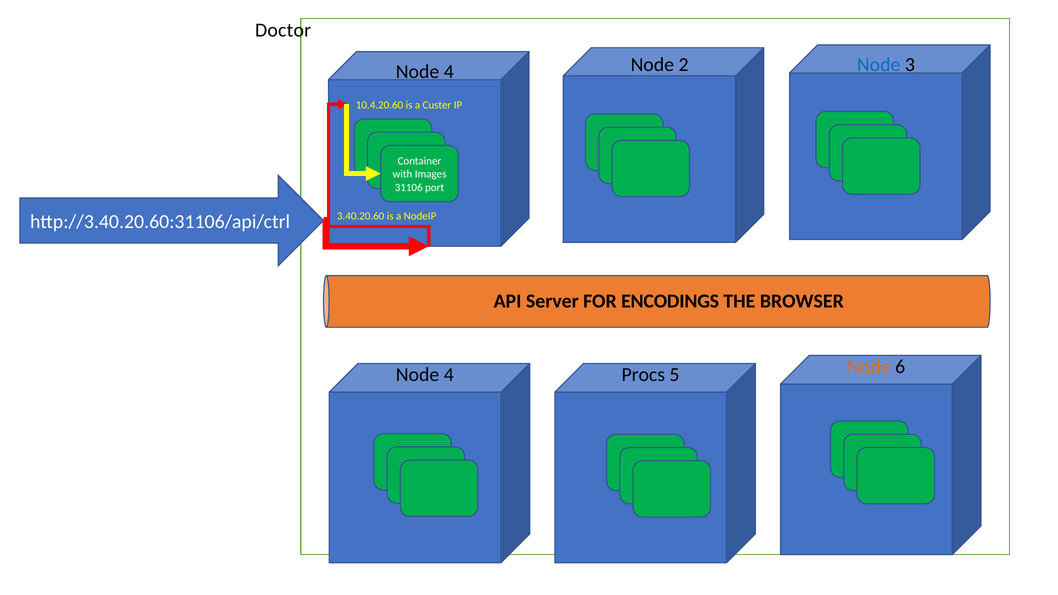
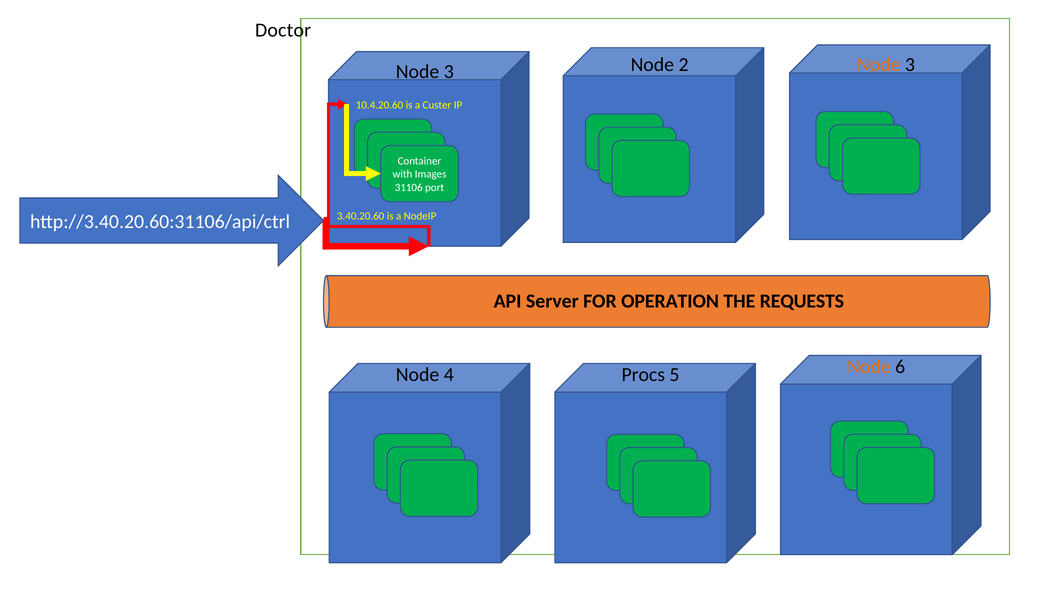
4: 4 -> 3 (449, 72)
Node colour: blue -> orange (879, 65)
ENCODINGS: ENCODINGS -> OPERATION (670, 301)
BROWSER: BROWSER -> REQUESTS (802, 301)
